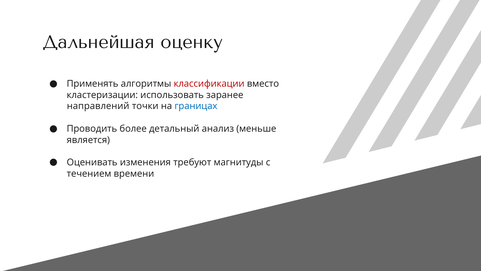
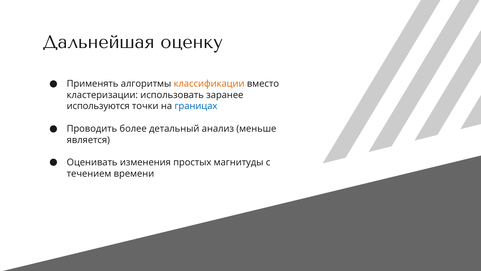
классификации colour: red -> orange (209, 84)
направлений: направлений -> используются (98, 106)
требуют: требуют -> простых (192, 162)
